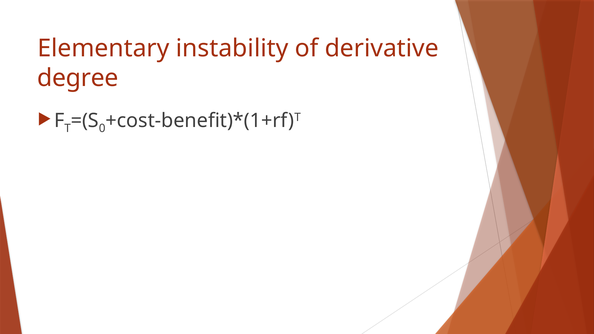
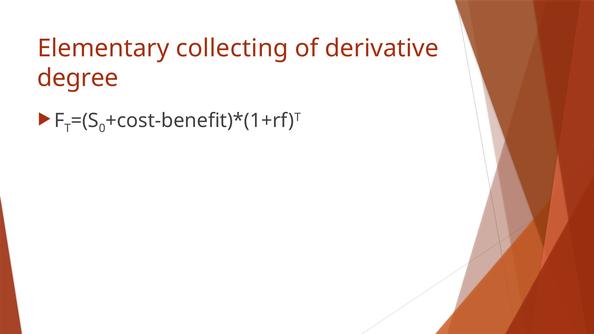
instability: instability -> collecting (232, 48)
